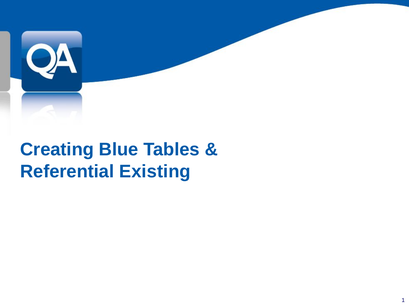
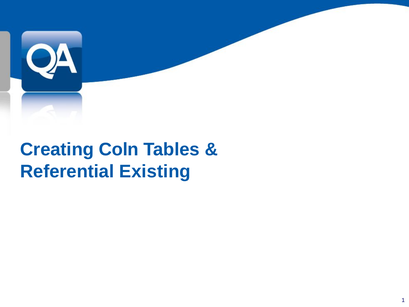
Blue: Blue -> Coln (119, 149)
